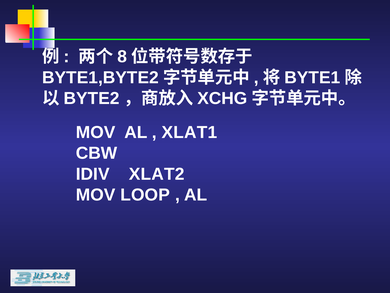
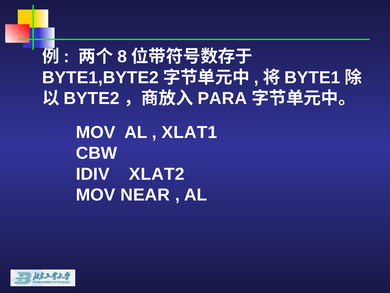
XCHG: XCHG -> PARA (222, 98)
LOOP: LOOP -> NEAR (145, 195)
